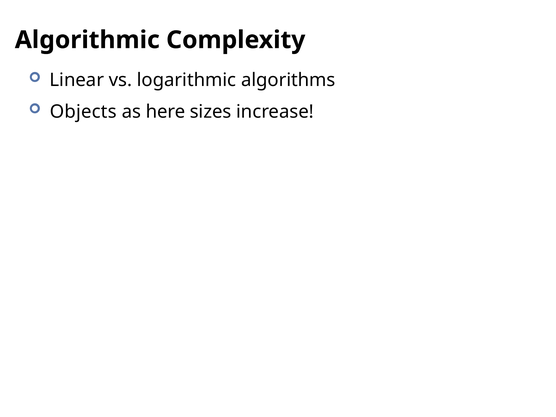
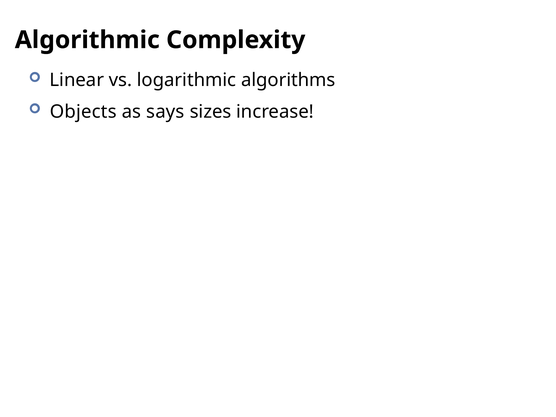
here: here -> says (165, 112)
